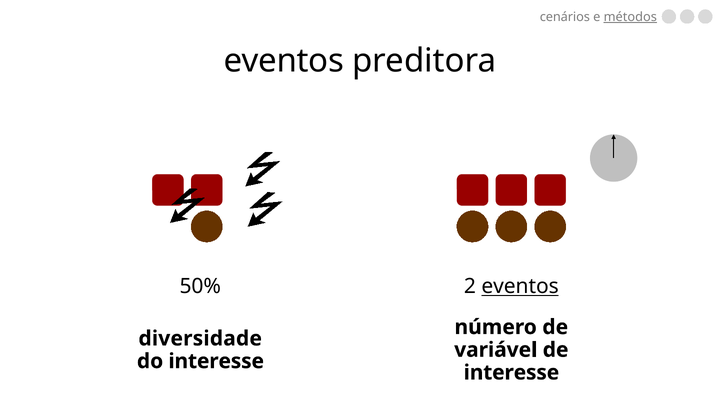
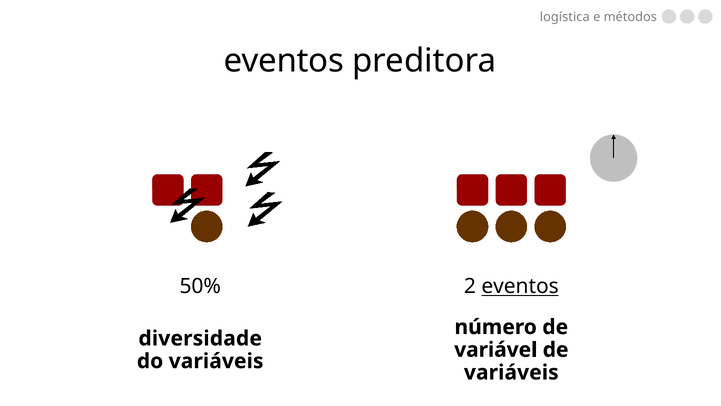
cenários: cenários -> logística (565, 17)
métodos underline: present -> none (630, 17)
do interesse: interesse -> variáveis (216, 361)
interesse: interesse -> variáveis (511, 372)
